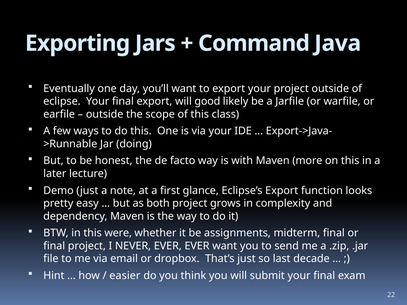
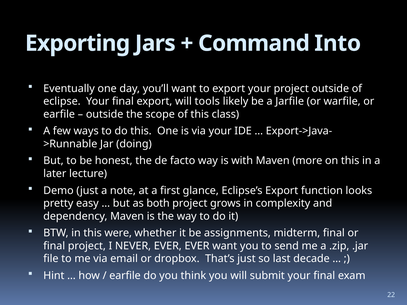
Java: Java -> Into (338, 43)
good: good -> tools (207, 101)
easier: easier -> earfile (125, 276)
